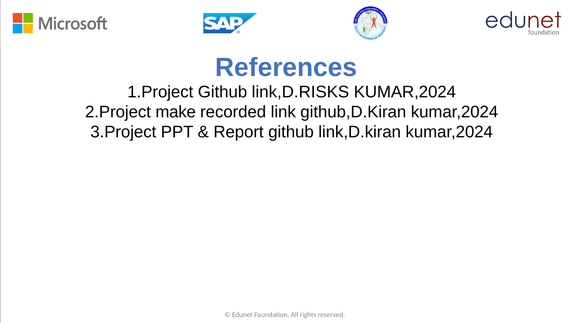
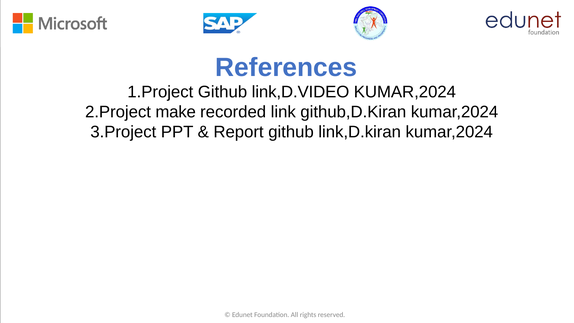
link,D.RISKS: link,D.RISKS -> link,D.VIDEO (301, 92)
